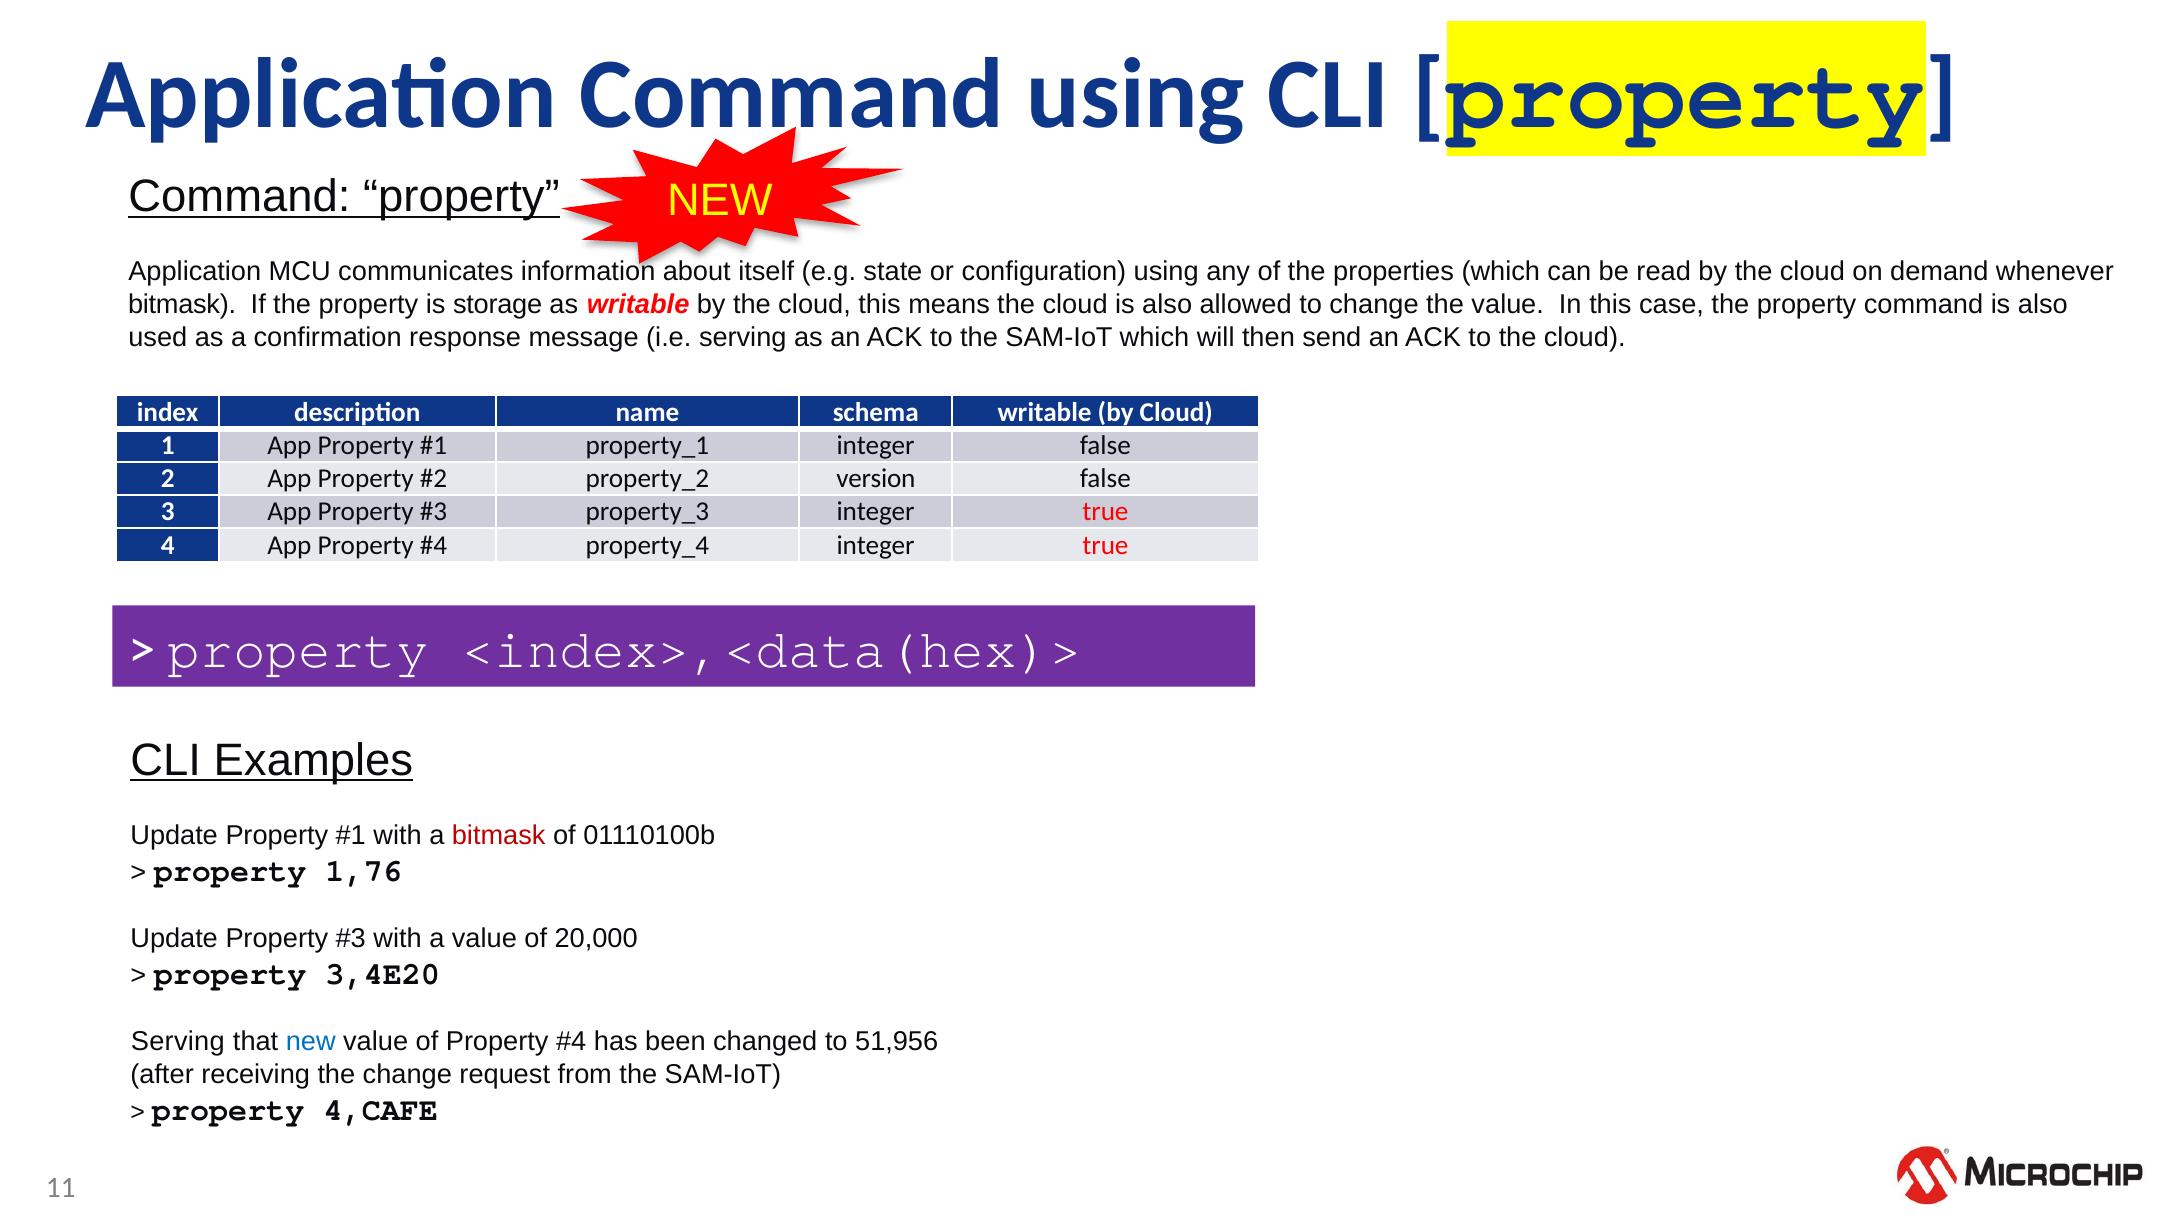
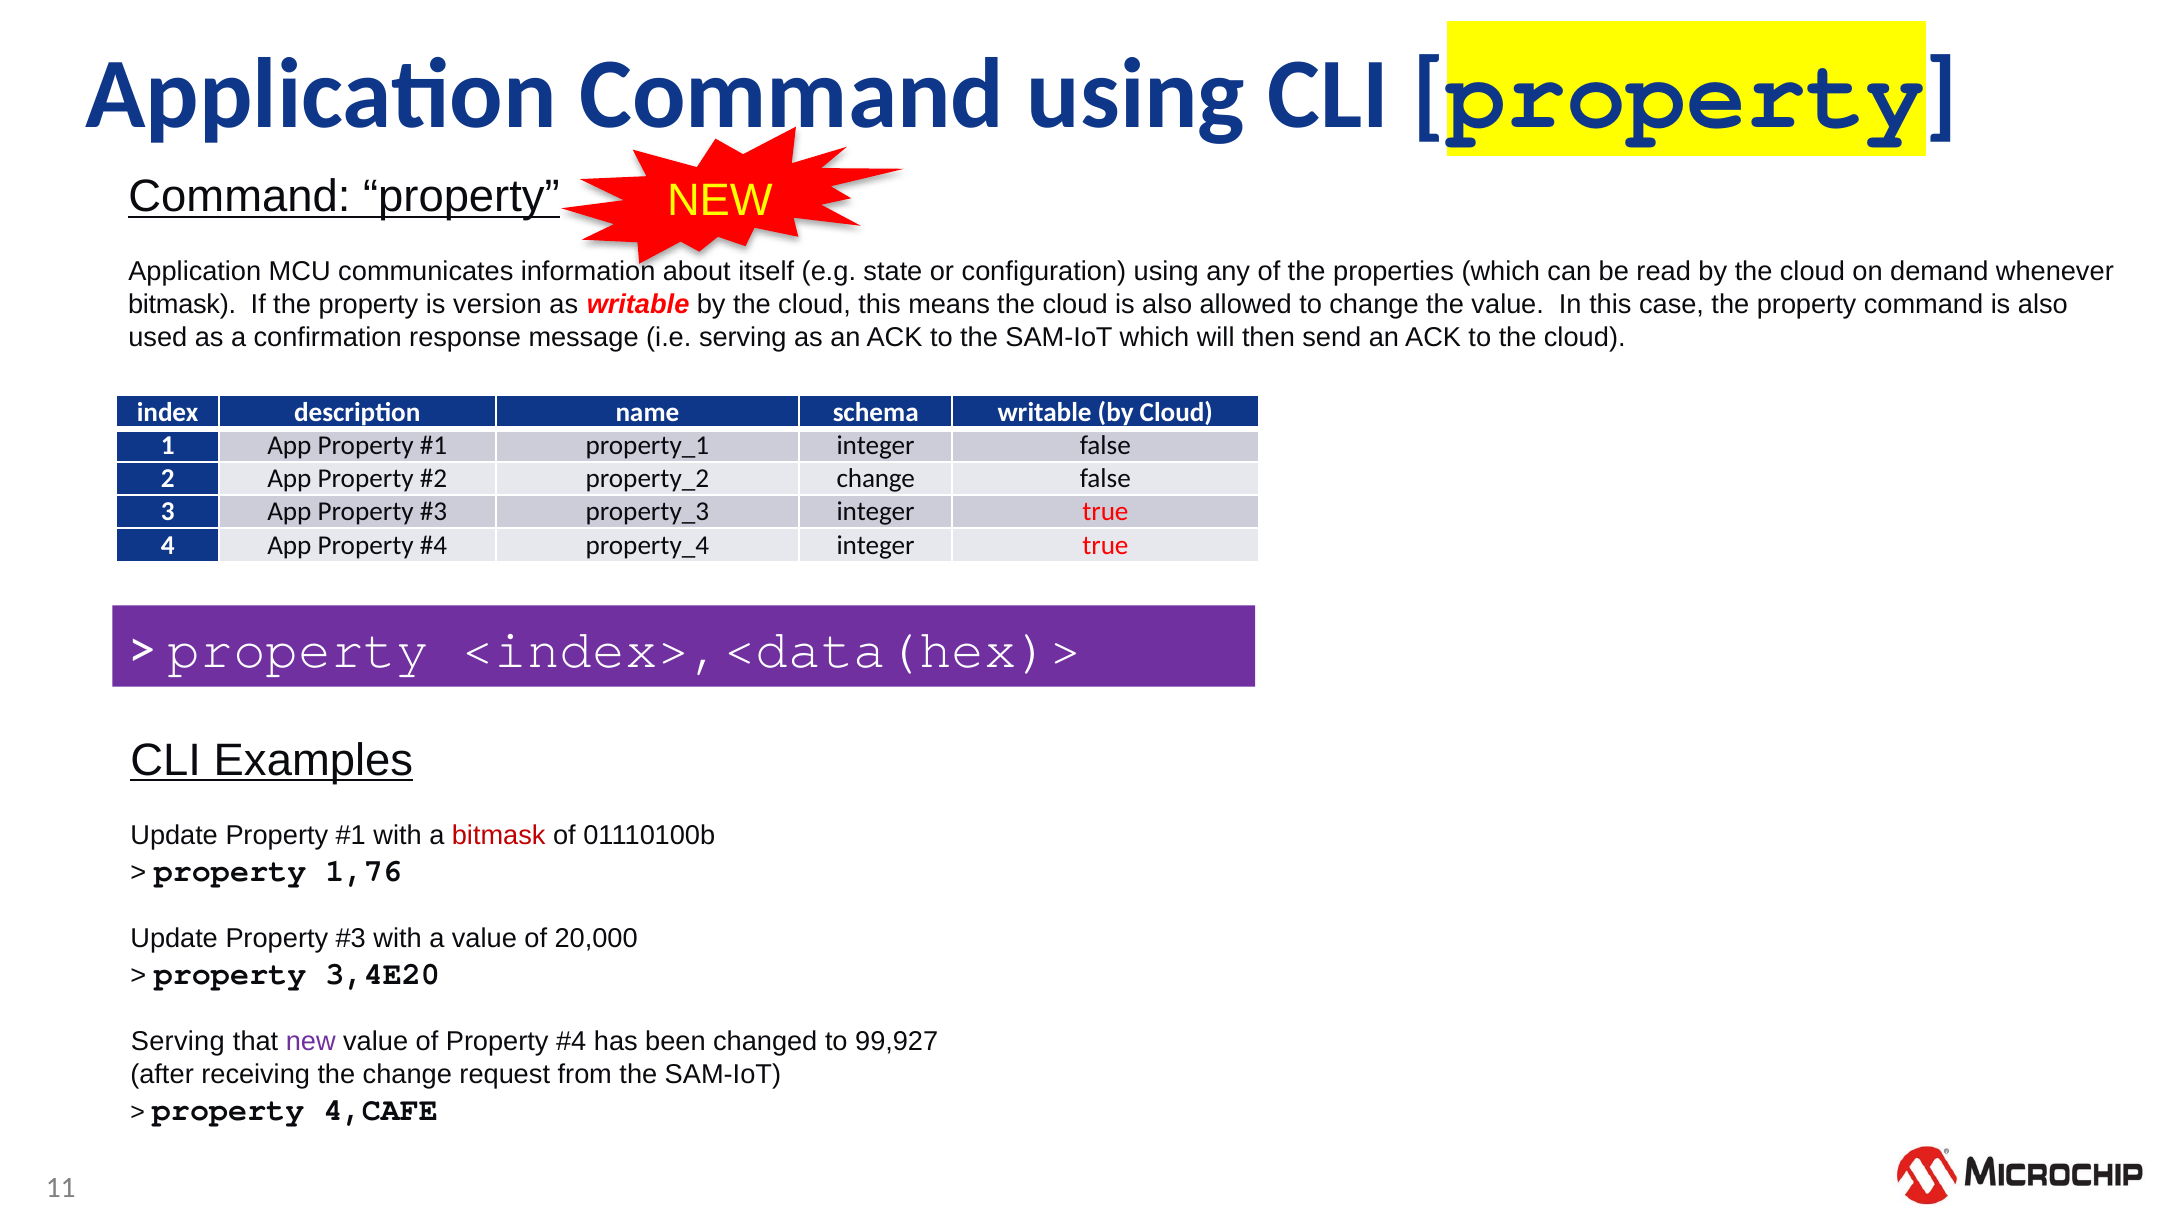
storage: storage -> version (497, 305)
version: version -> change (876, 479)
new colour: blue -> purple (311, 1042)
51,956: 51,956 -> 99,927 (897, 1042)
